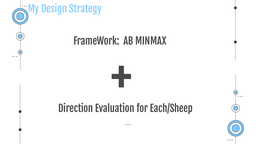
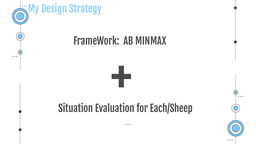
Direction: Direction -> Situation (76, 109)
